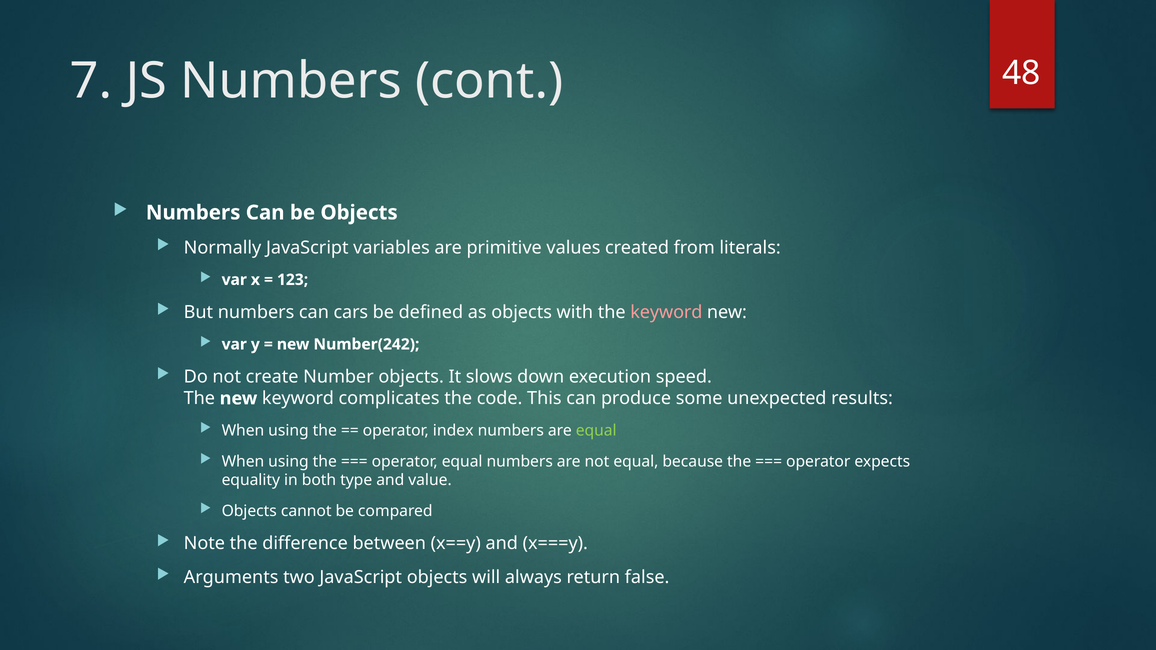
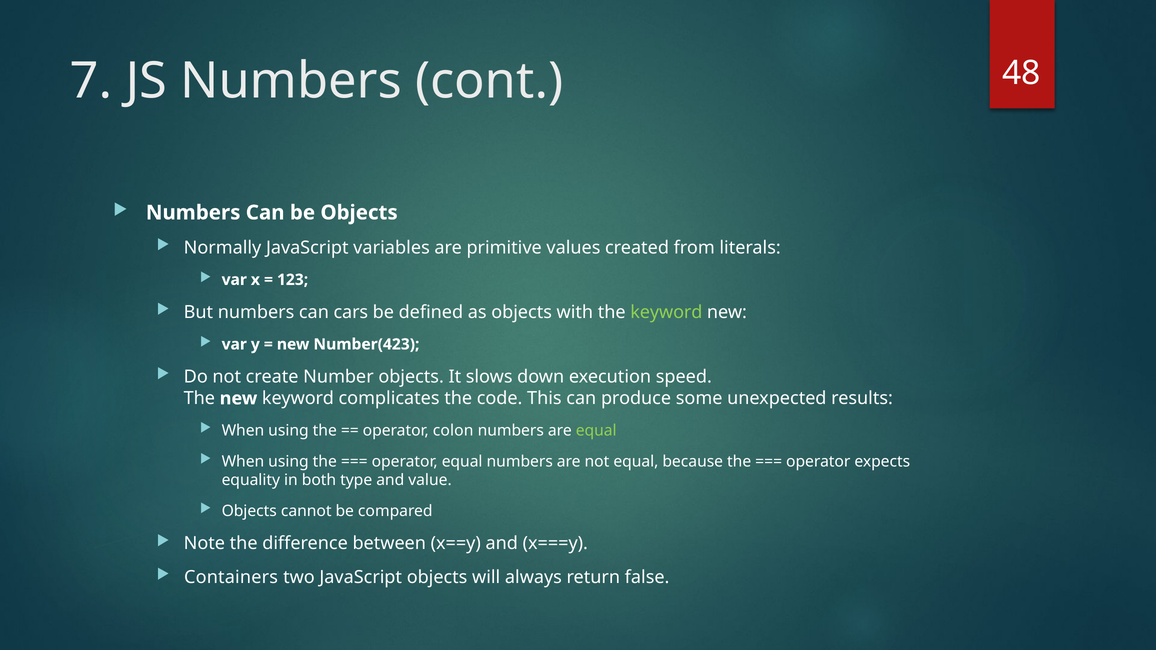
keyword colour: pink -> light green (666, 312)
Number(242: Number(242 -> Number(423 (366, 344)
index: index -> colon (453, 431)
Arguments: Arguments -> Containers (231, 577)
